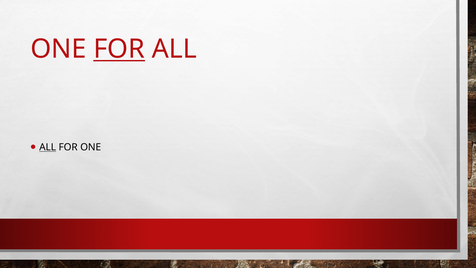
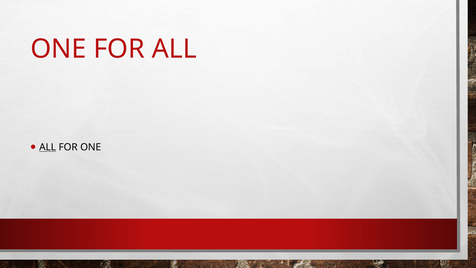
FOR underline: present -> none (119, 49)
